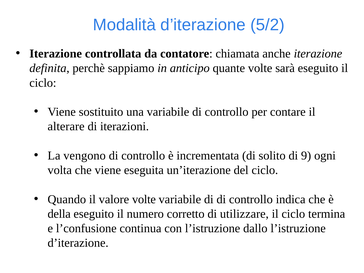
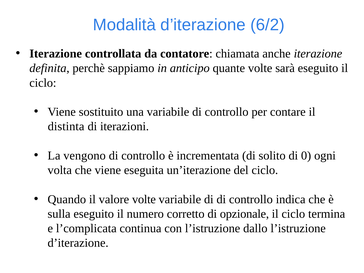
5/2: 5/2 -> 6/2 (268, 25)
alterare: alterare -> distinta (66, 126)
9: 9 -> 0 (306, 156)
della: della -> sulla (59, 214)
utilizzare: utilizzare -> opzionale (244, 214)
l’confusione: l’confusione -> l’complicata (86, 228)
